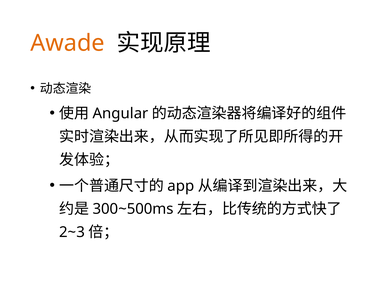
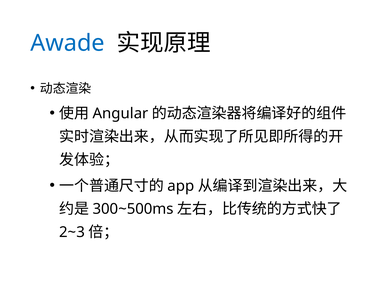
Awade colour: orange -> blue (68, 43)
